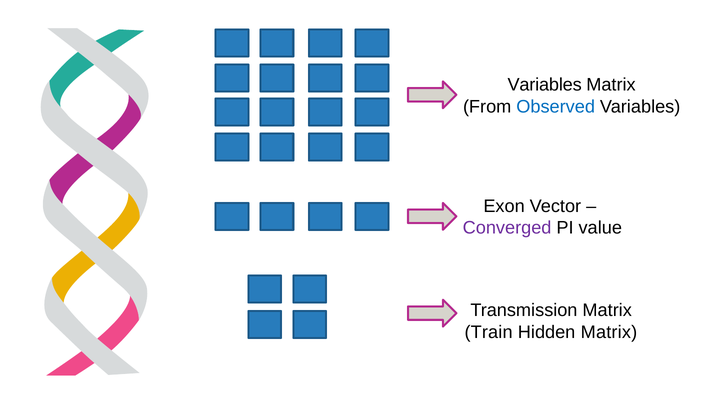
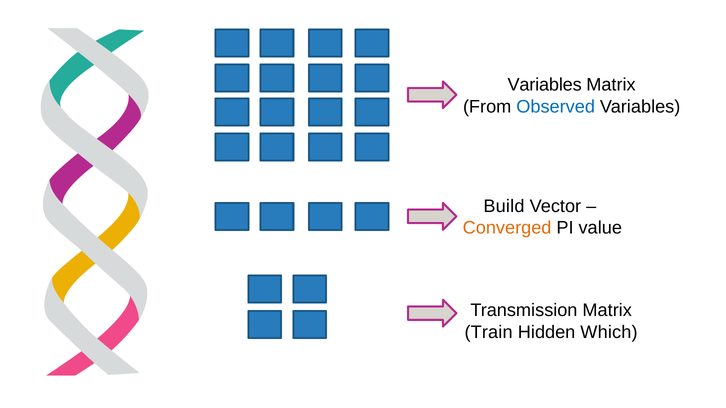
Exon: Exon -> Build (504, 206)
Converged colour: purple -> orange (507, 228)
Hidden Matrix: Matrix -> Which (609, 333)
